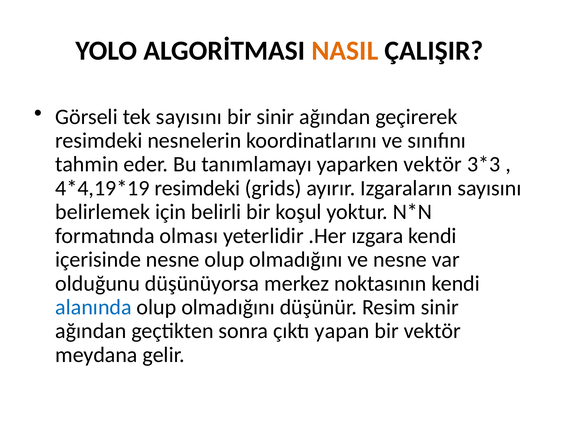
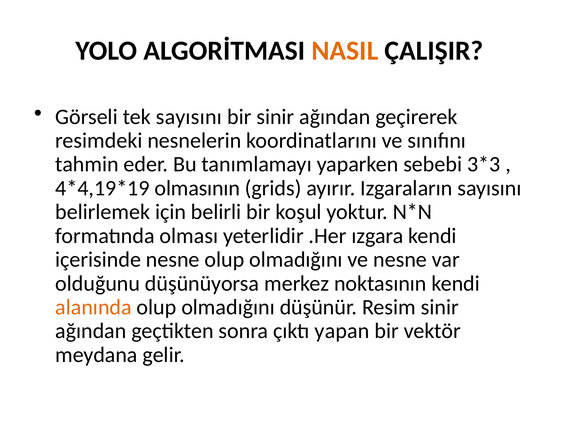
yaparken vektör: vektör -> sebebi (433, 164)
resimdeki: resimdeki -> olmasının (197, 188)
alanında colour: blue -> orange (93, 307)
